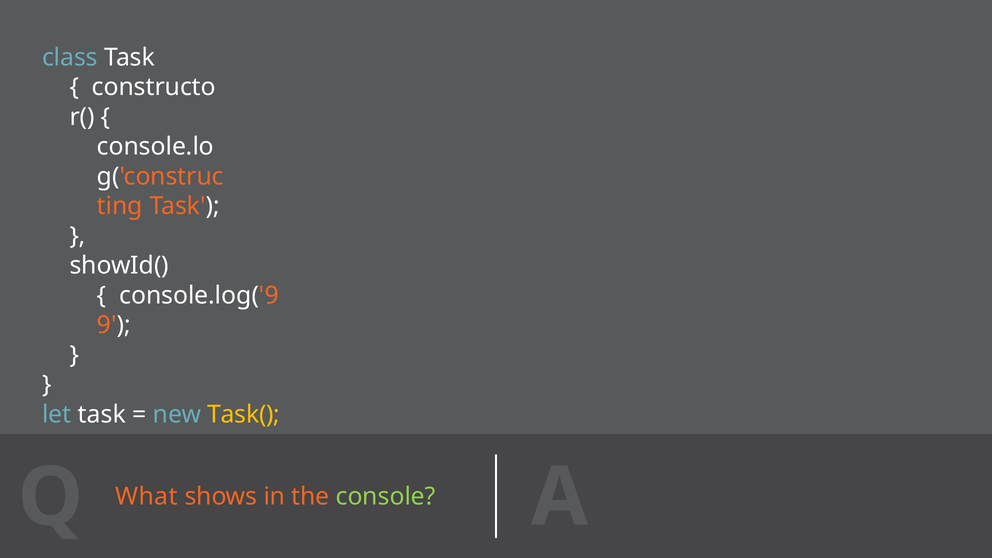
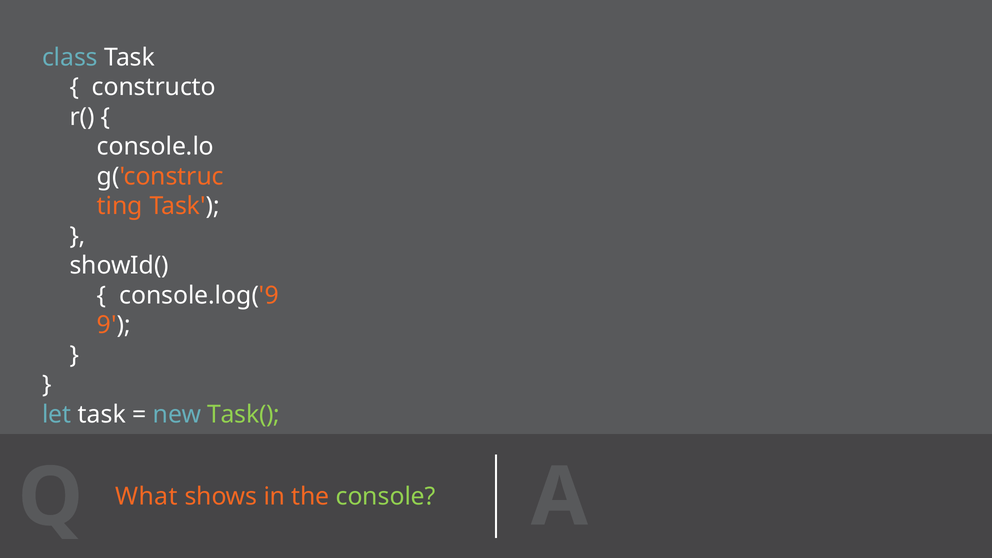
Task( colour: yellow -> light green (244, 415)
